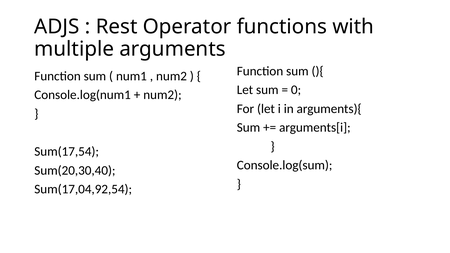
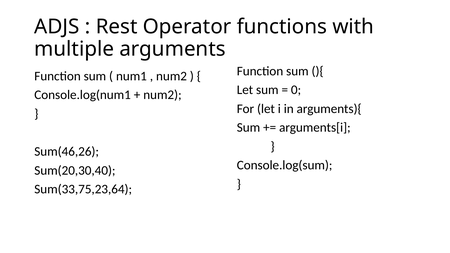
Sum(17,54: Sum(17,54 -> Sum(46,26 (67, 152)
Sum(17,04,92,54: Sum(17,04,92,54 -> Sum(33,75,23,64 (83, 189)
